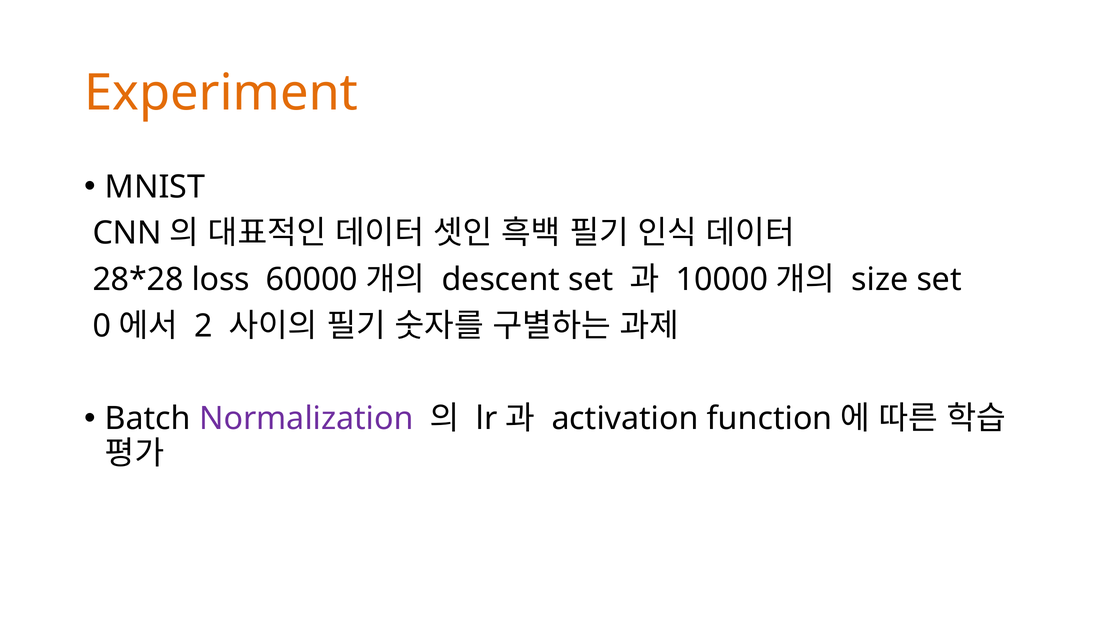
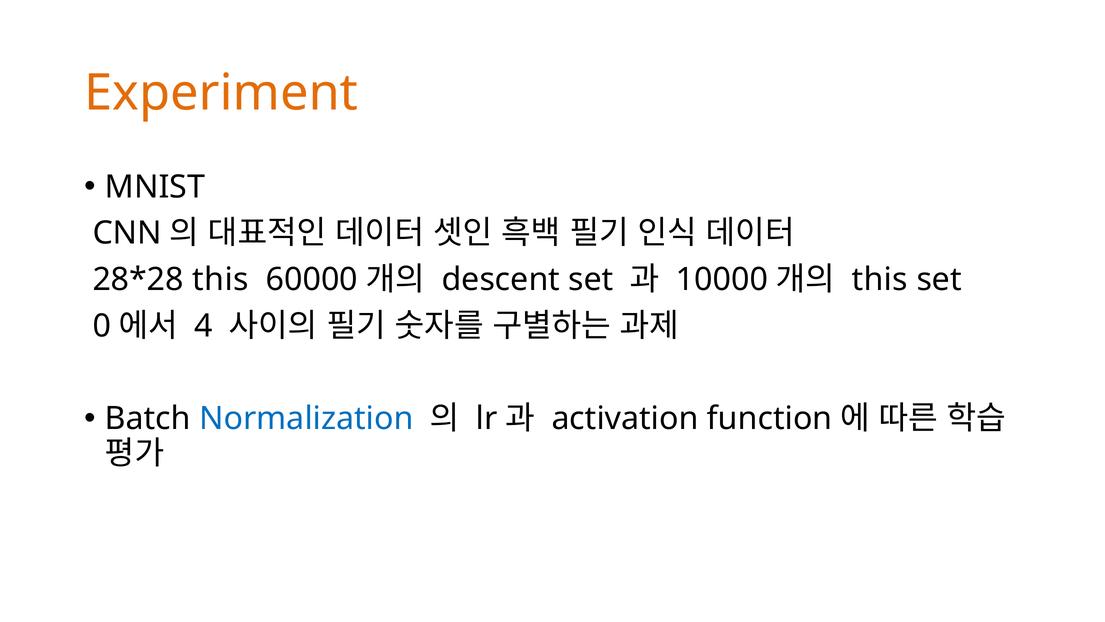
loss: loss -> this (221, 279)
size: size -> this (880, 279)
2: 2 -> 4 (204, 326)
Normalization colour: purple -> blue (306, 418)
